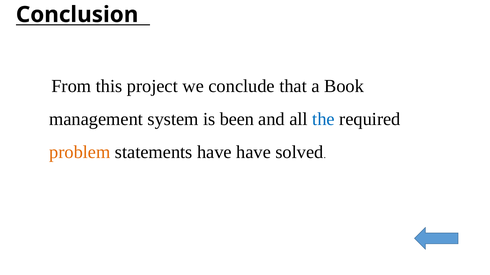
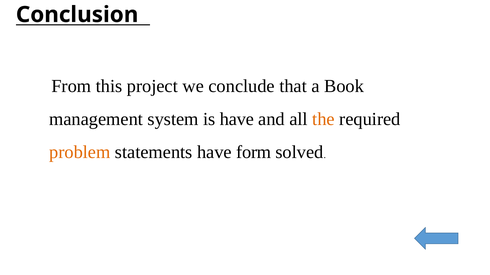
is been: been -> have (237, 119)
the colour: blue -> orange (324, 119)
have have: have -> form (254, 153)
